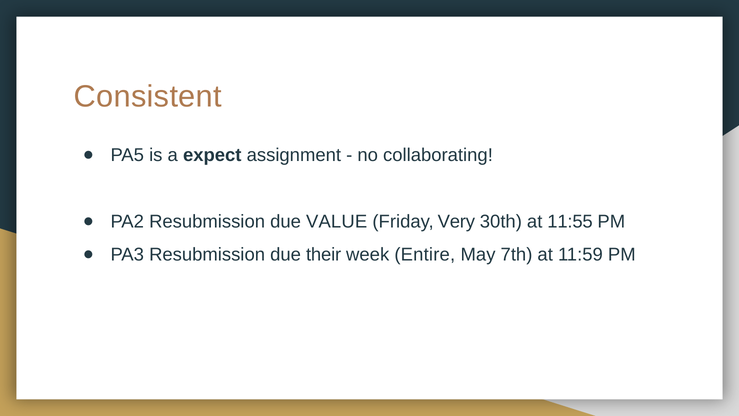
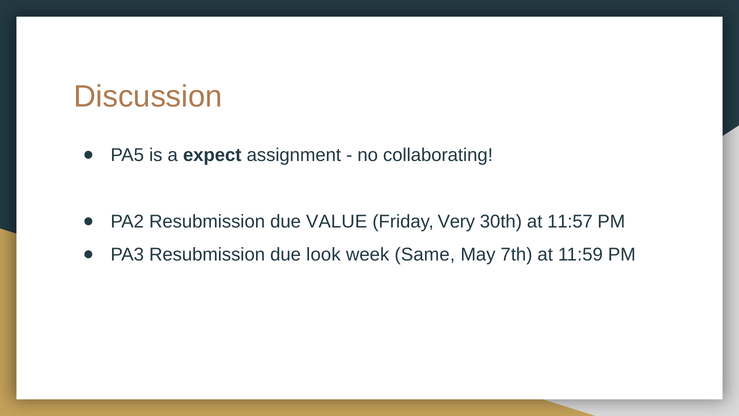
Consistent: Consistent -> Discussion (148, 96)
11:55: 11:55 -> 11:57 (570, 221)
their: their -> look (323, 255)
Entire: Entire -> Same (425, 255)
